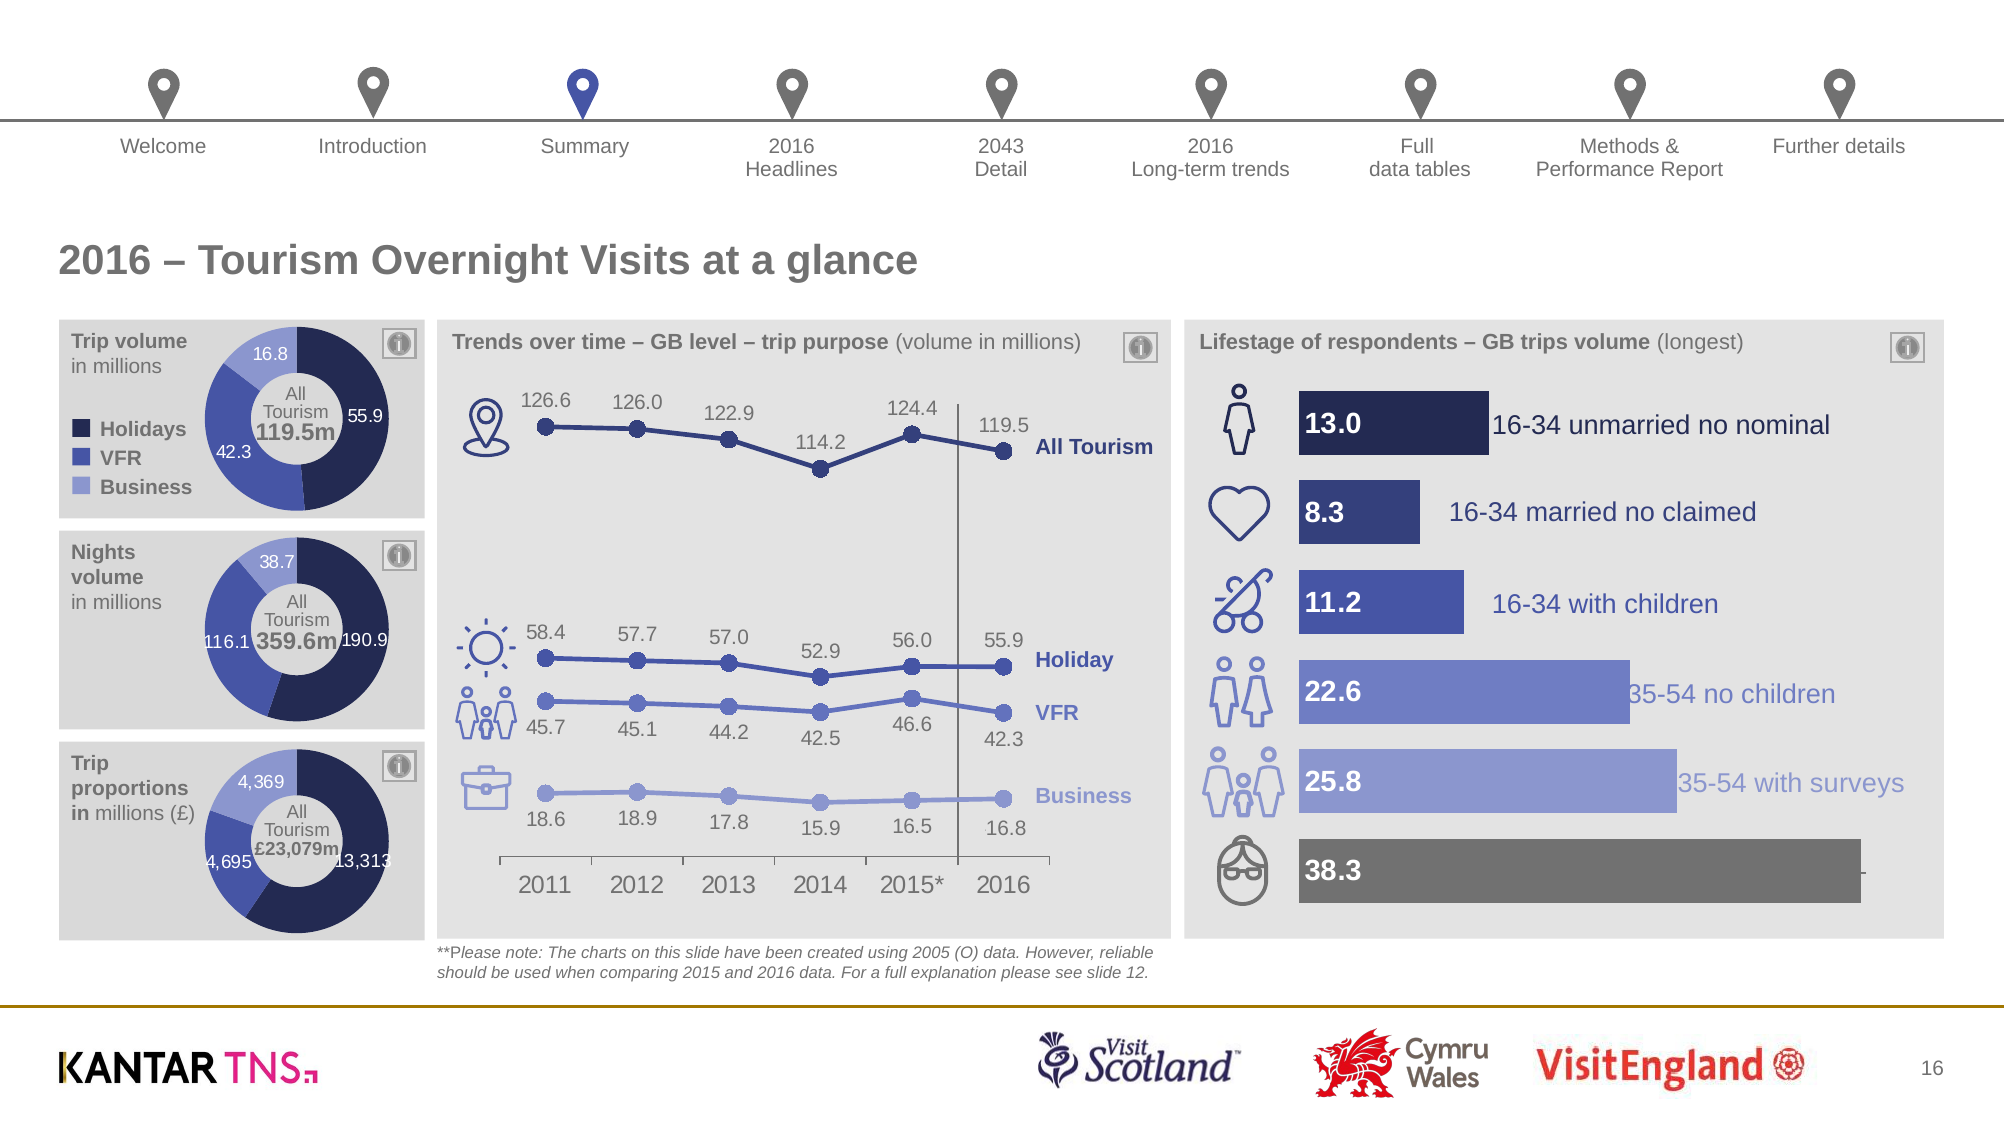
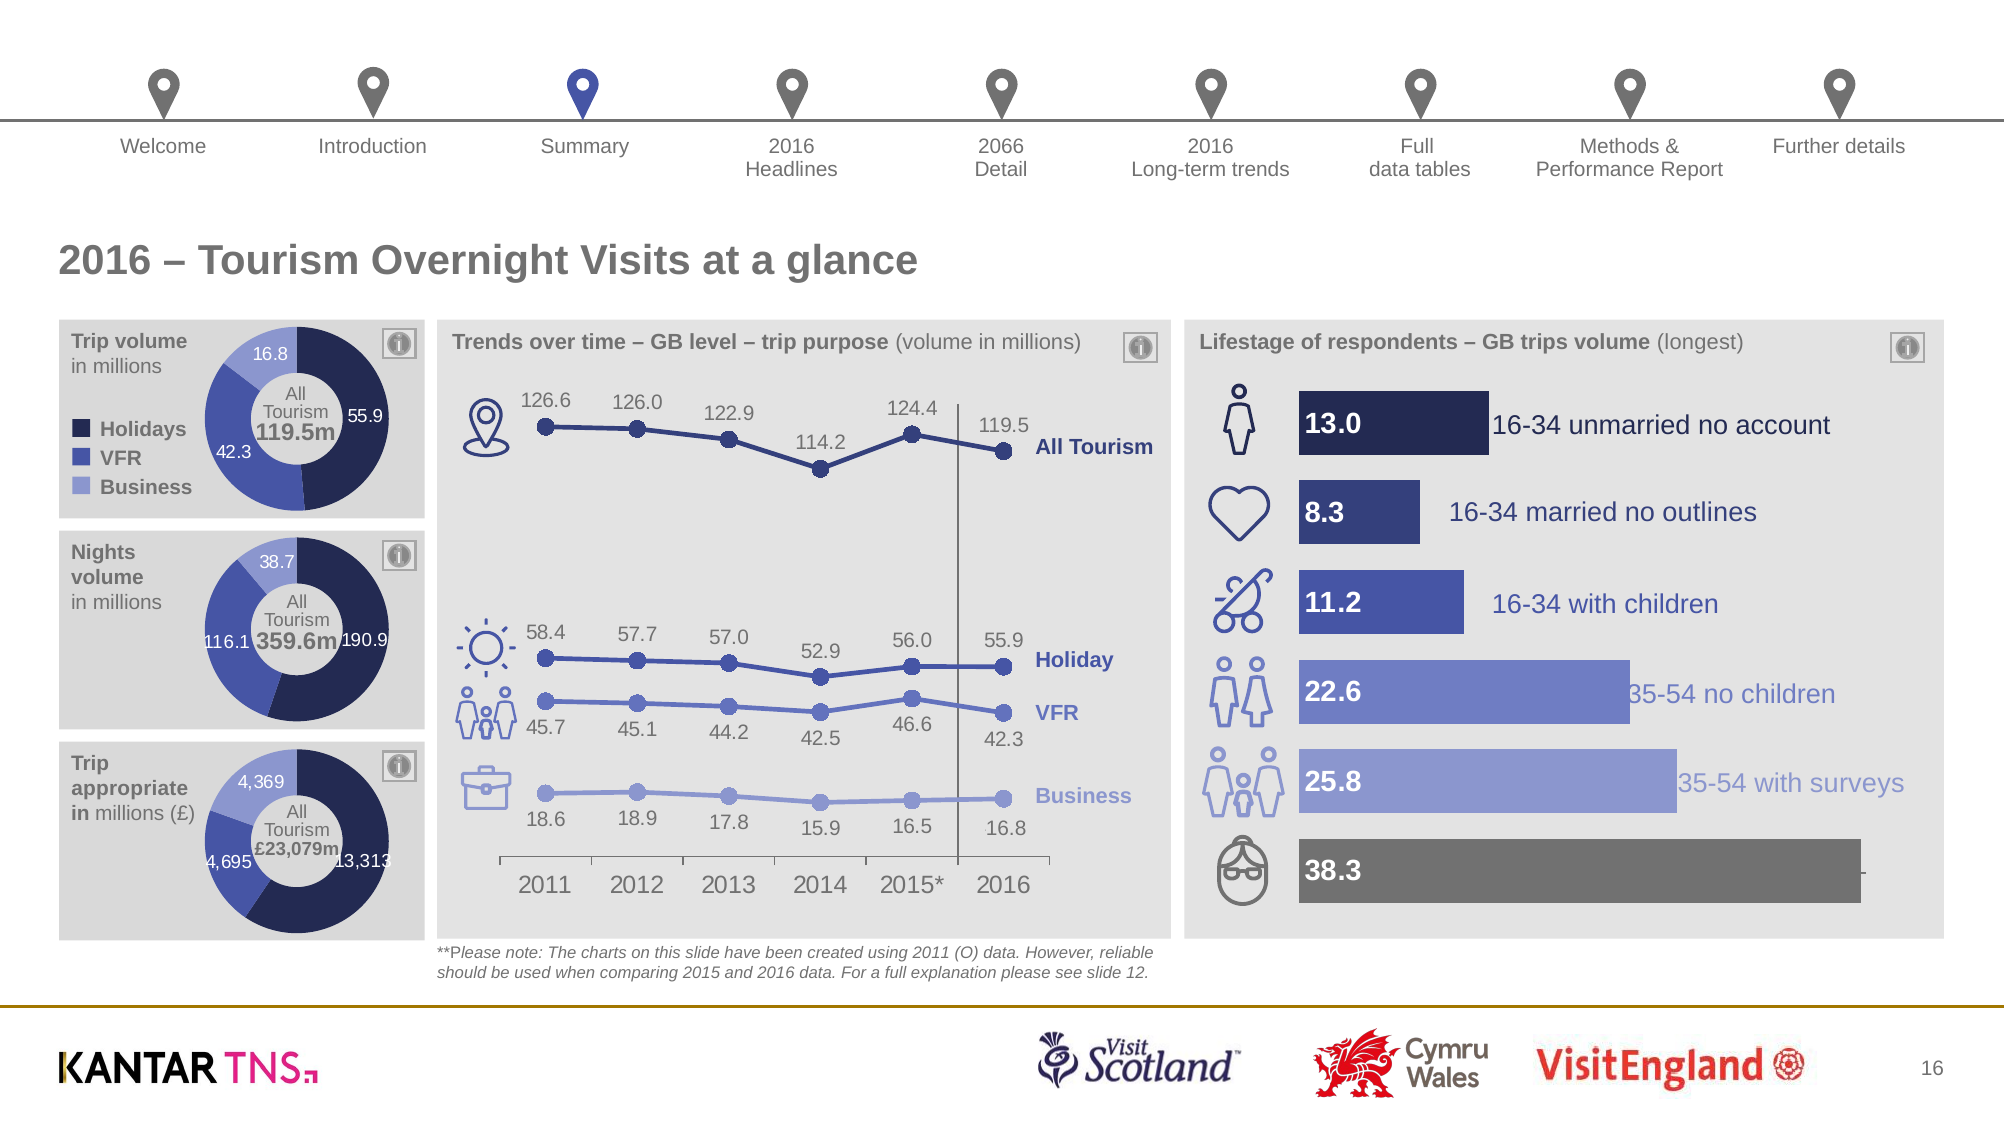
2043: 2043 -> 2066 (1001, 147)
nominal: nominal -> account (1783, 425)
claimed: claimed -> outlines (1710, 513)
proportions: proportions -> appropriate (130, 788)
using 2005: 2005 -> 2011 (931, 953)
